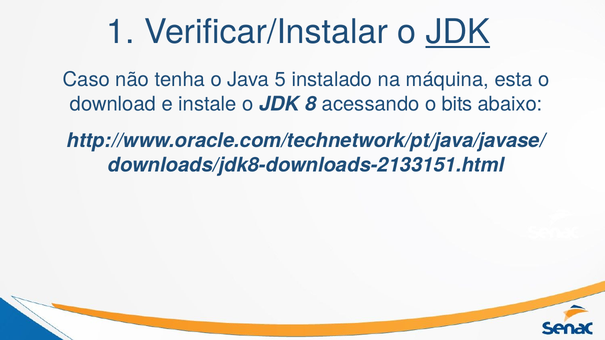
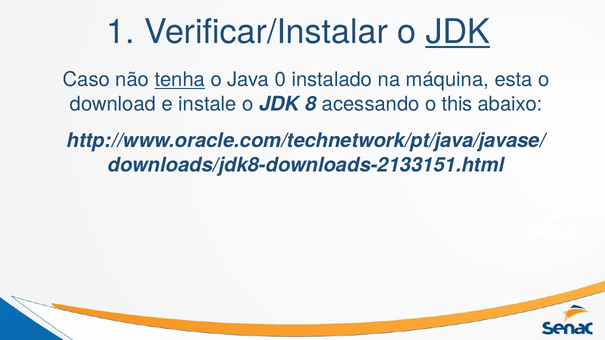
tenha underline: none -> present (180, 80)
5: 5 -> 0 (280, 80)
bits: bits -> this (457, 104)
